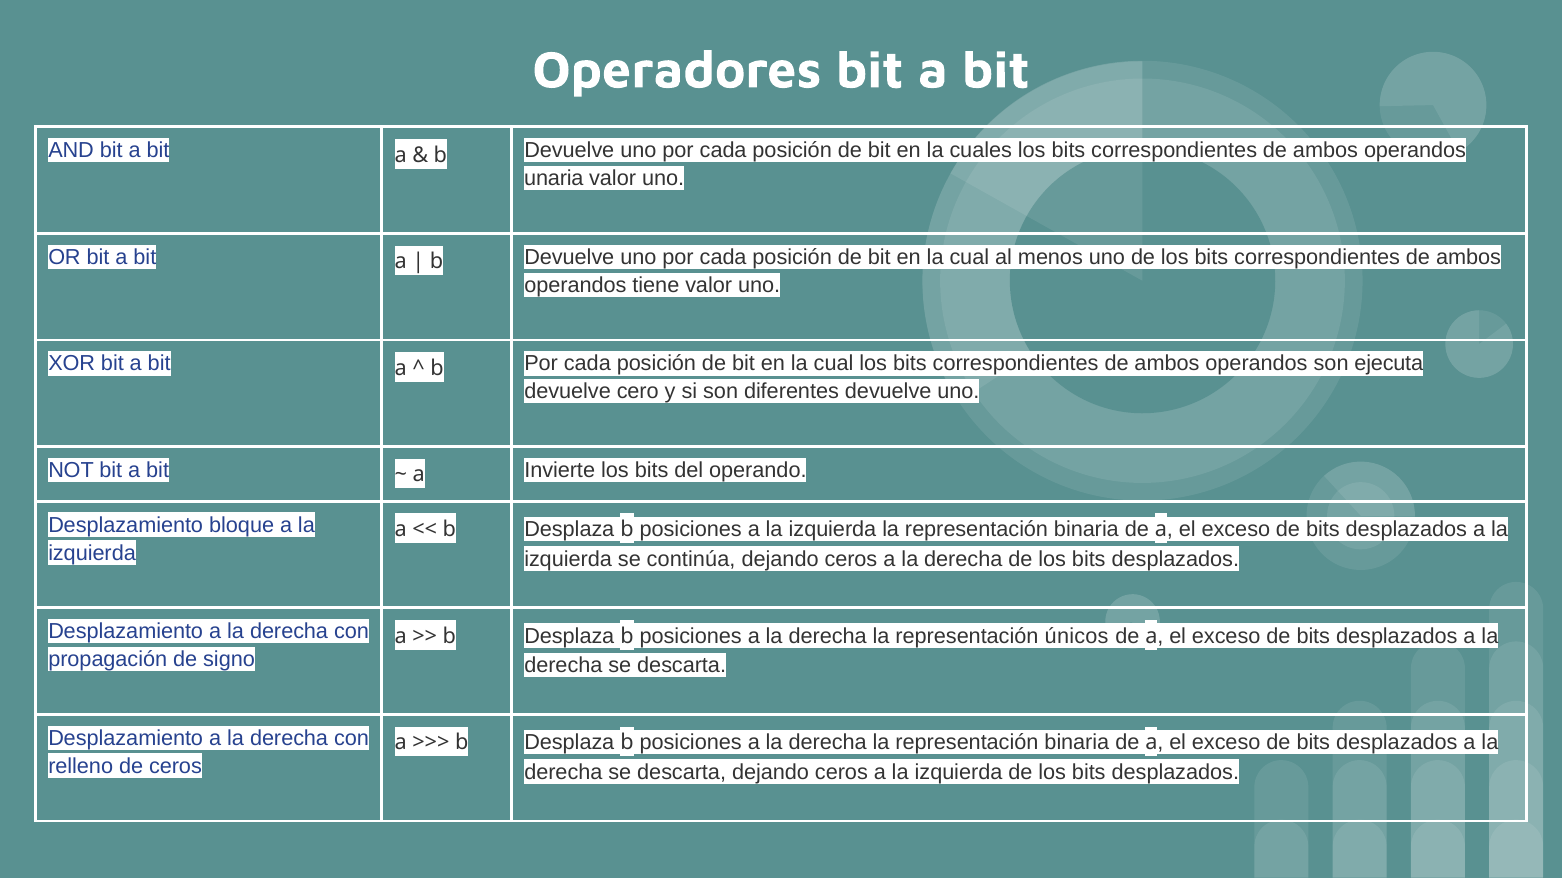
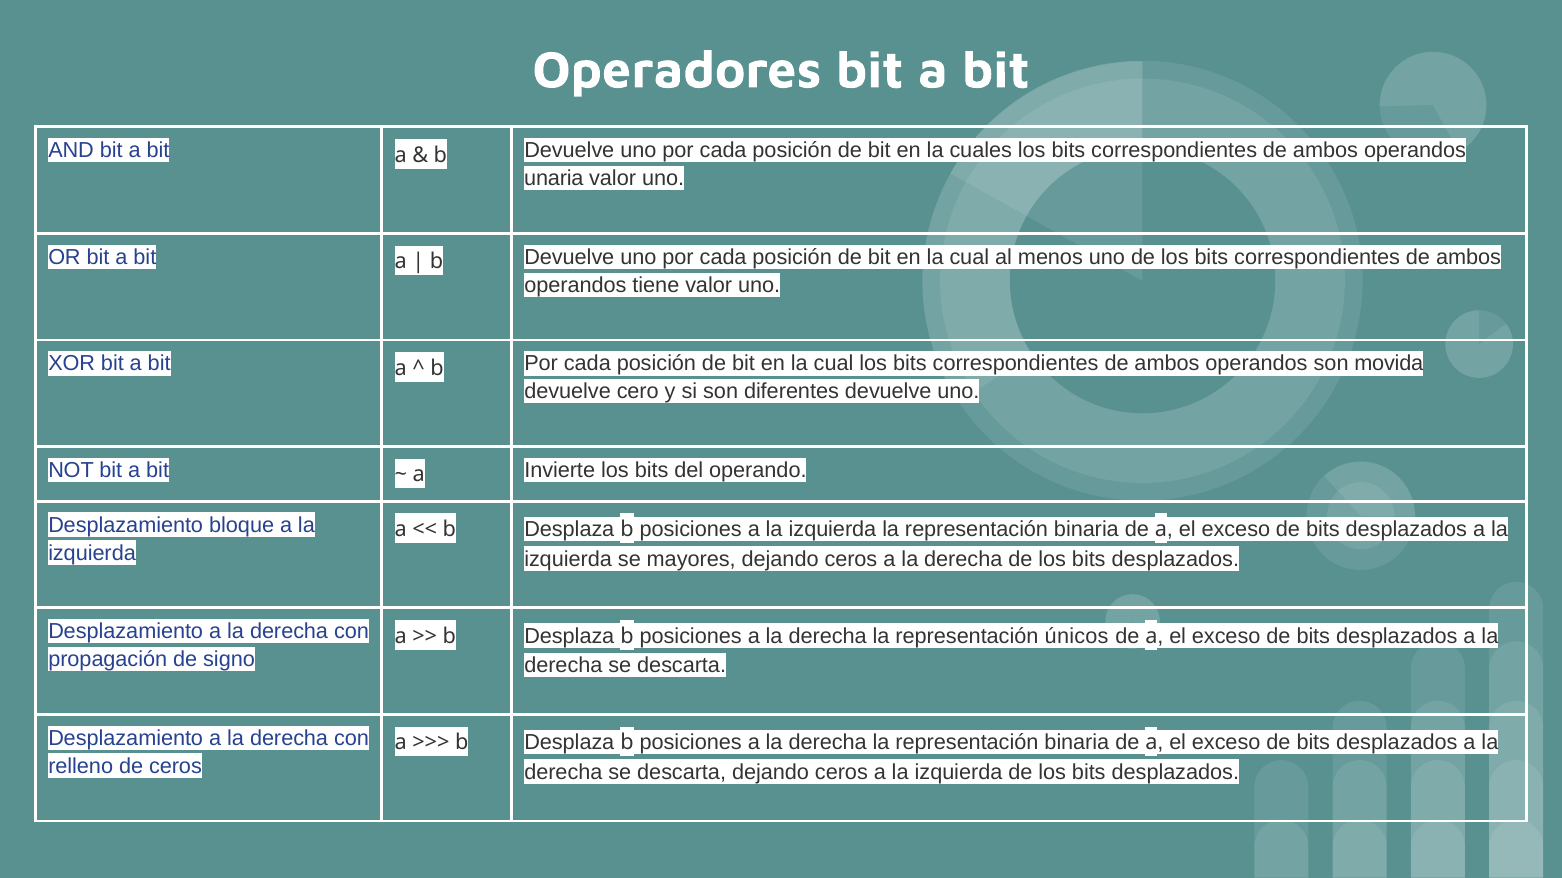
ejecuta: ejecuta -> movida (1389, 364)
continúa: continúa -> mayores (691, 559)
